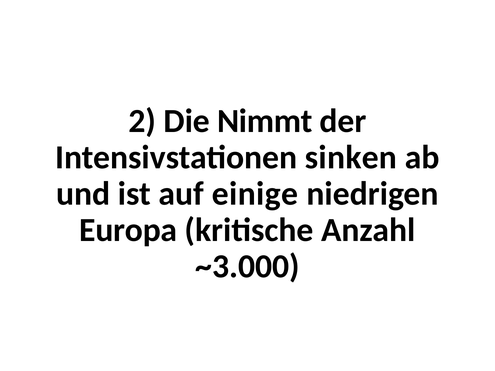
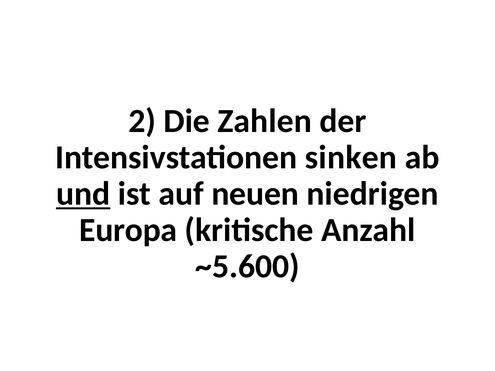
Nimmt: Nimmt -> Zahlen (265, 121)
und underline: none -> present (83, 194)
einige: einige -> neuen (255, 194)
~3.000: ~3.000 -> ~5.600 (247, 267)
